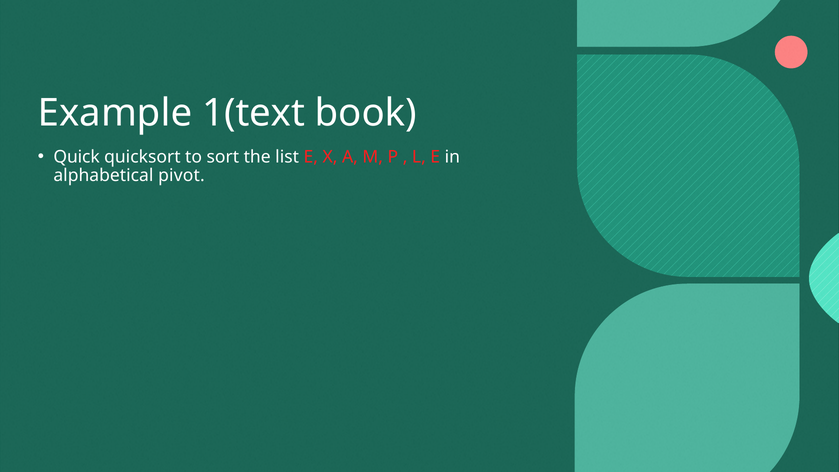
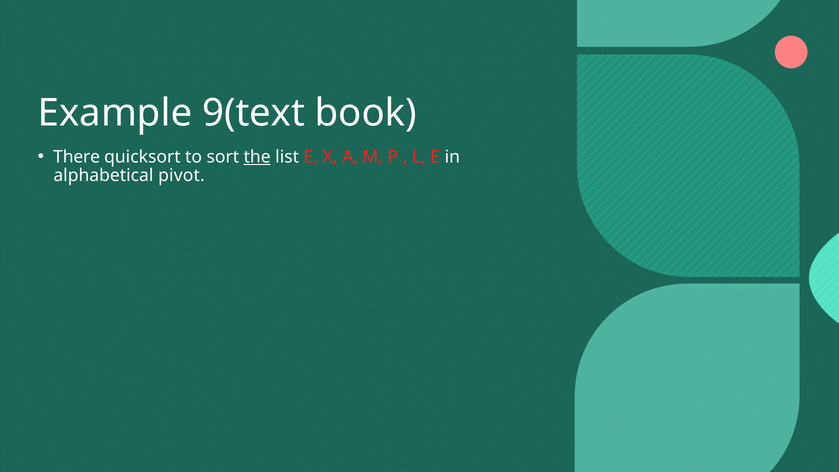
1(text: 1(text -> 9(text (254, 113)
Quick: Quick -> There (77, 157)
the underline: none -> present (257, 157)
